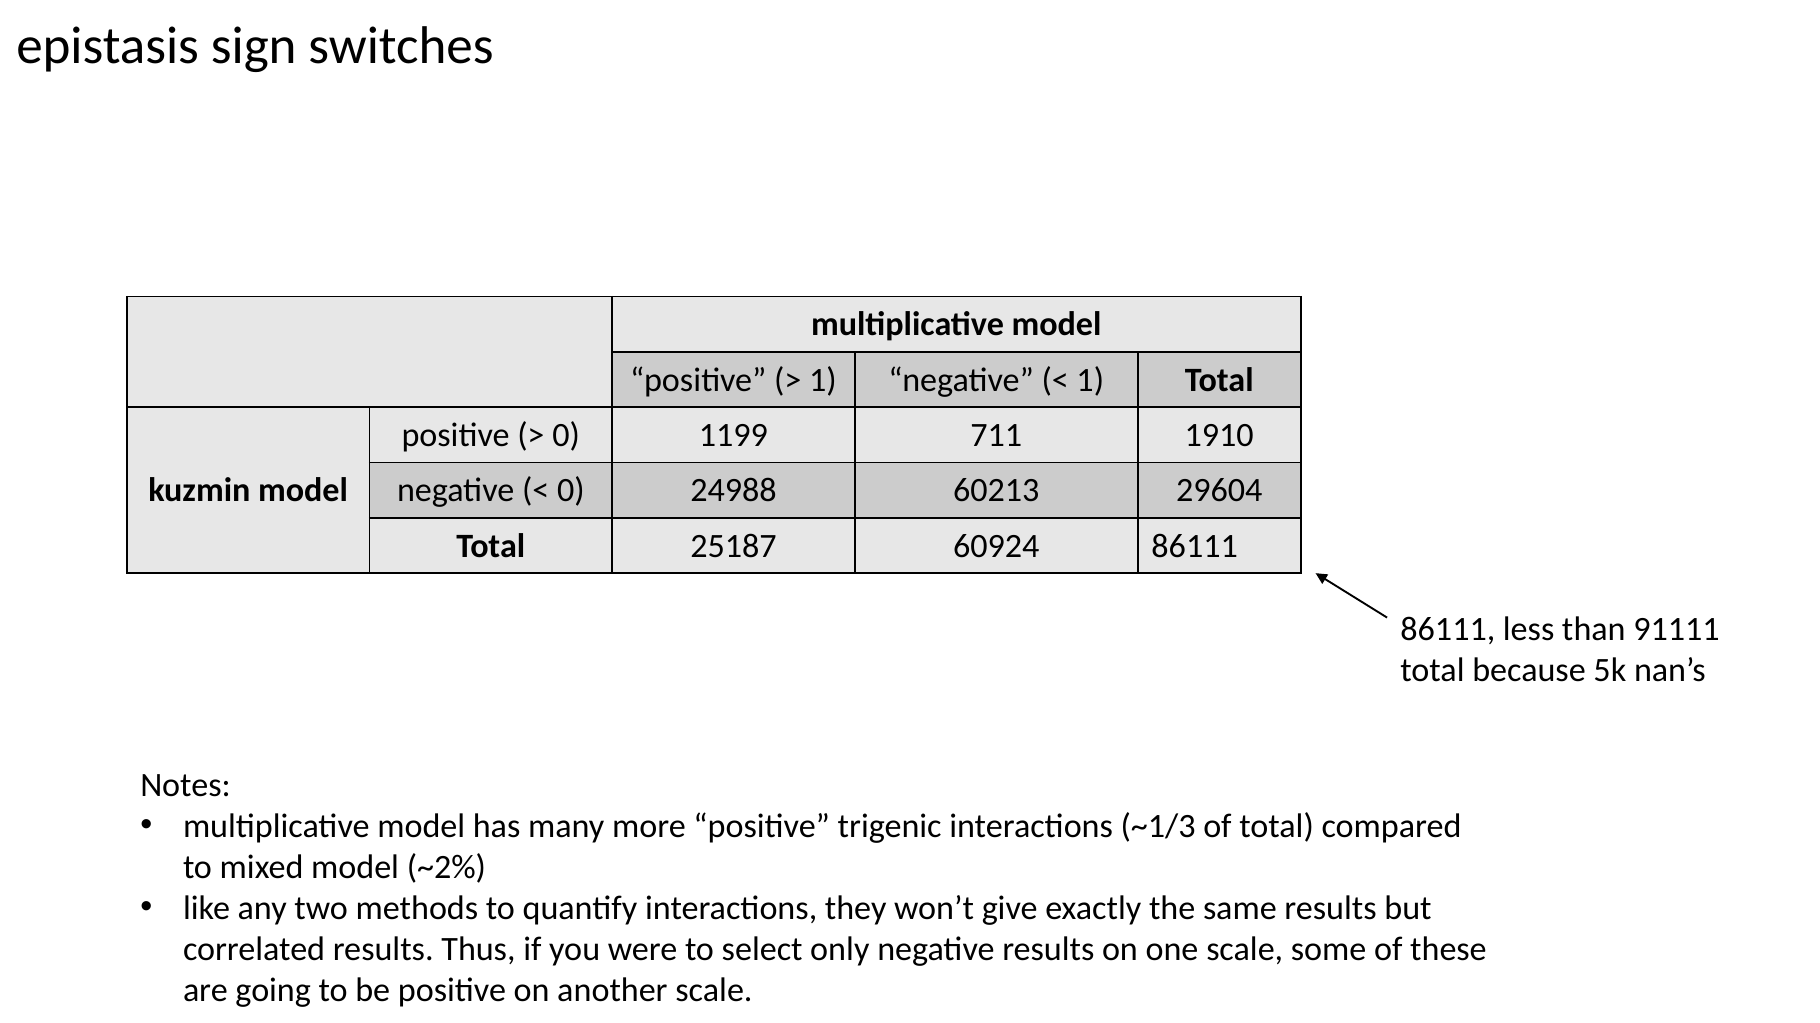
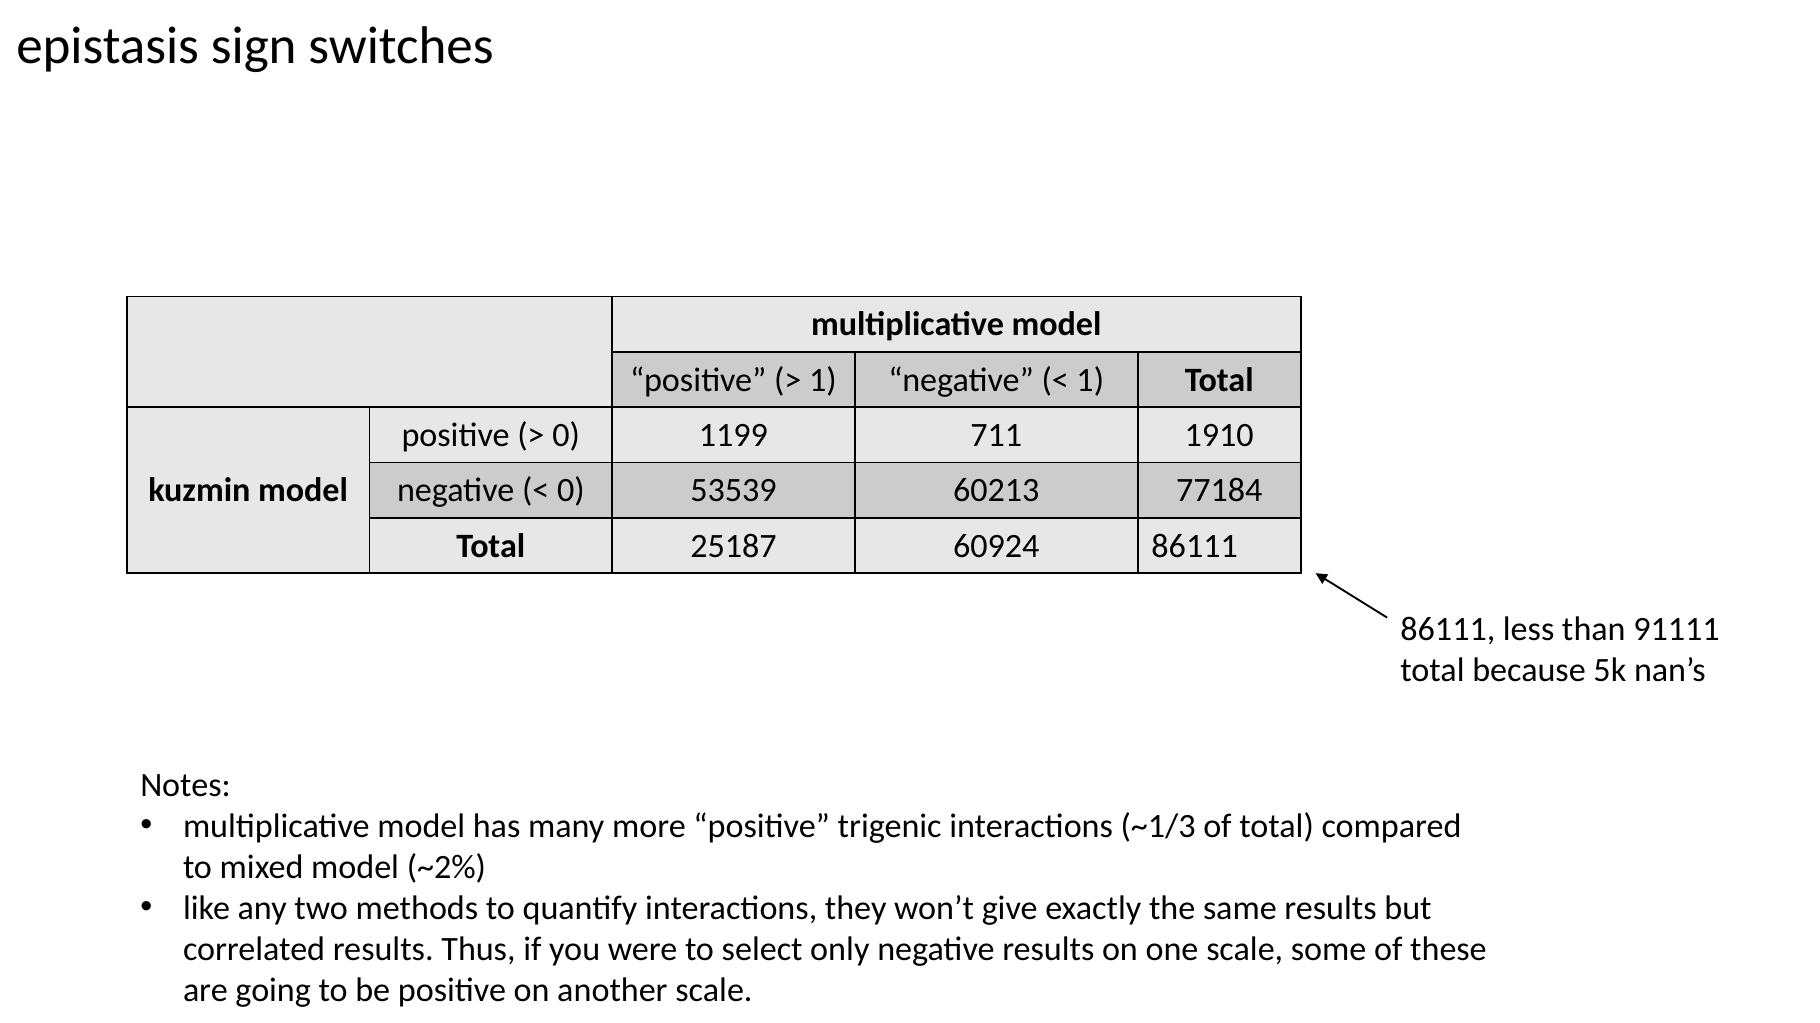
24988: 24988 -> 53539 (733, 491)
29604: 29604 -> 77184 (1219, 491)
